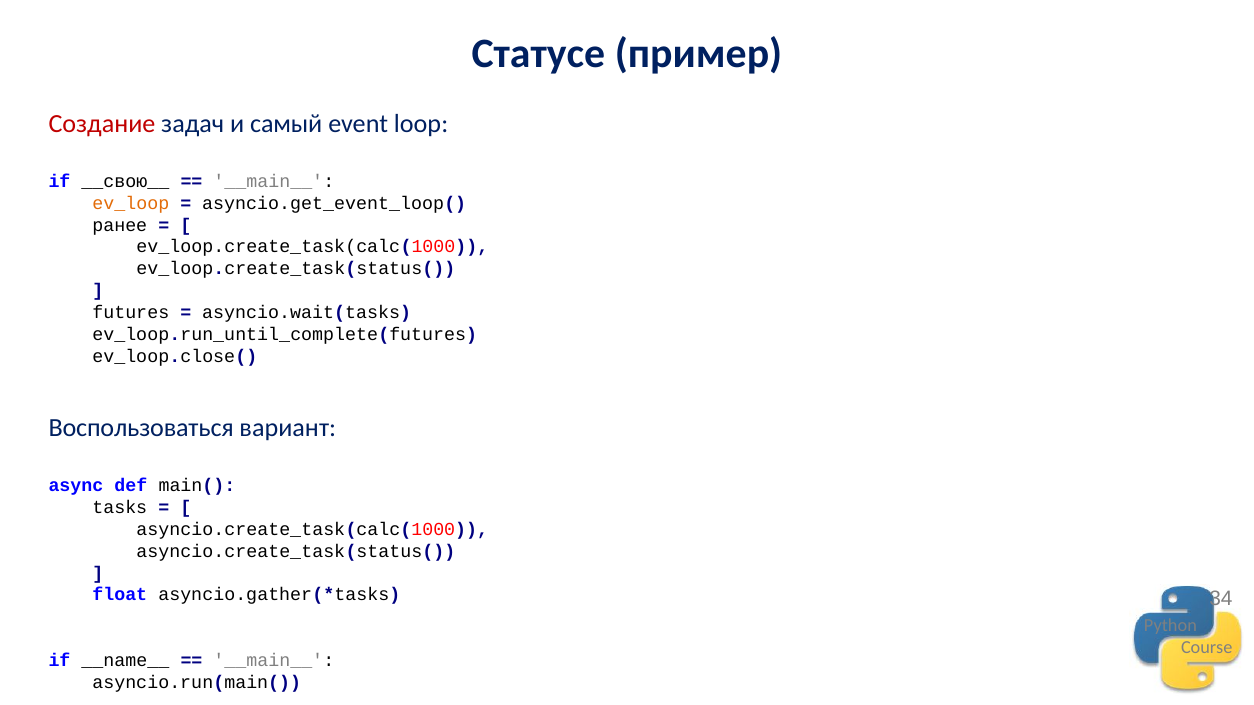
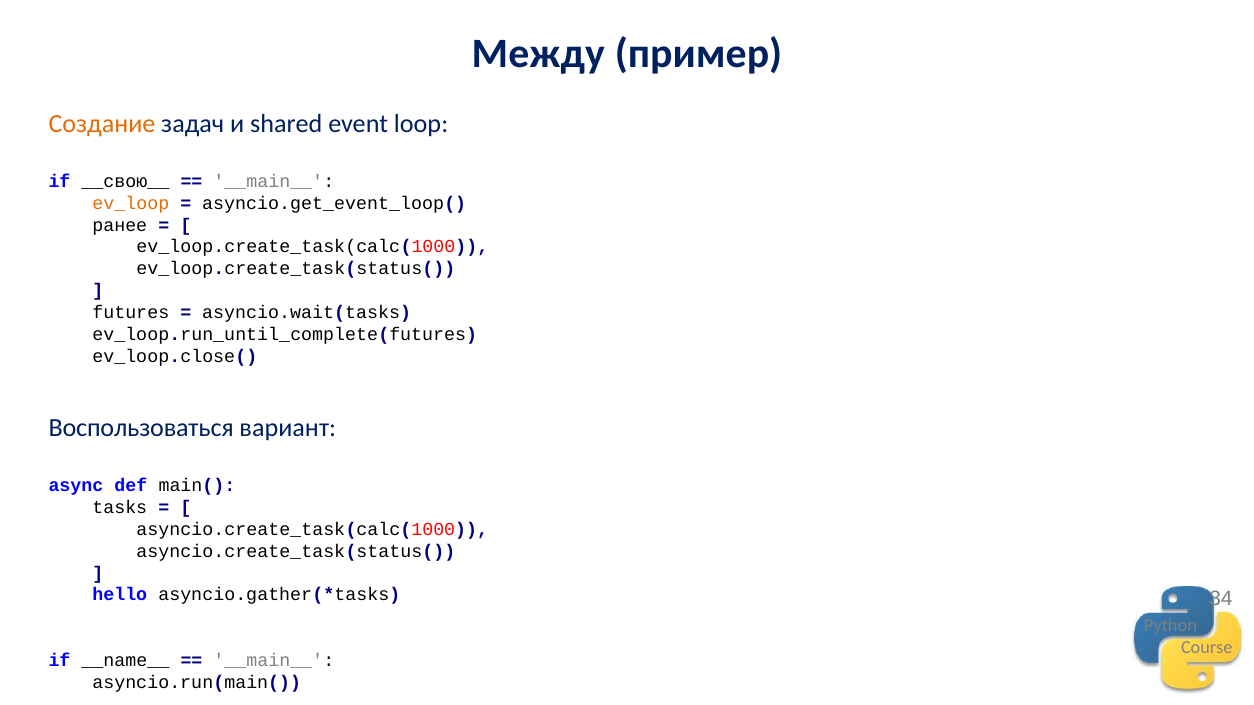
Статусе: Статусе -> Между (538, 54)
Создание colour: red -> orange (102, 124)
самый: самый -> shared (286, 124)
float: float -> hello (120, 595)
